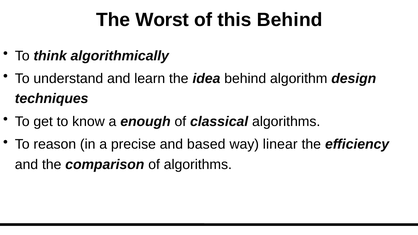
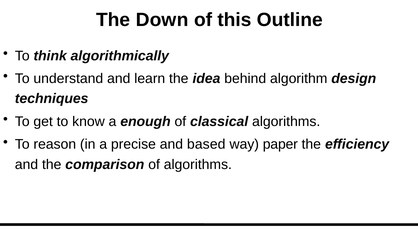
Worst: Worst -> Down (162, 20)
this Behind: Behind -> Outline (290, 20)
linear: linear -> paper (280, 145)
